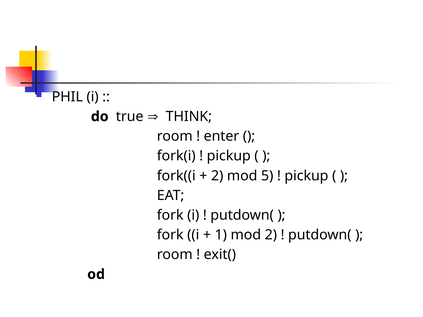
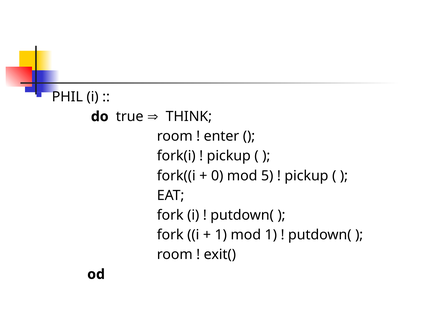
2: 2 -> 0 (217, 176)
mod 2: 2 -> 1 (271, 235)
